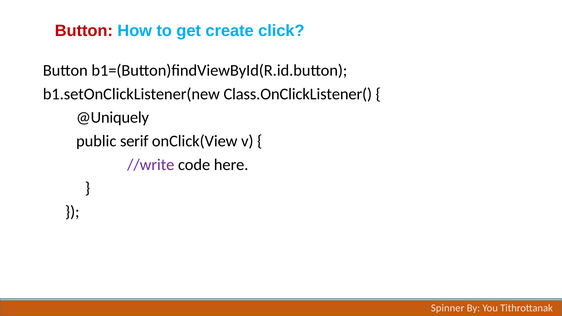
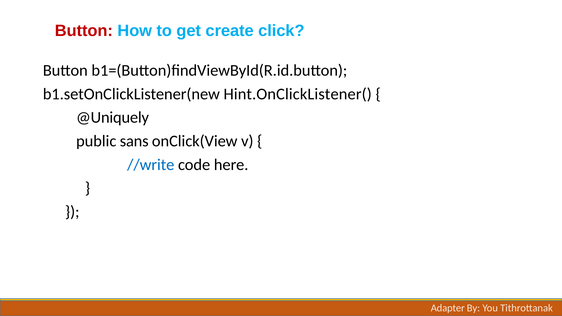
Class.OnClickListener(: Class.OnClickListener( -> Hint.OnClickListener( (298, 94)
serif: serif -> sans (134, 141)
//write colour: purple -> blue (151, 165)
Spinner: Spinner -> Adapter (448, 308)
